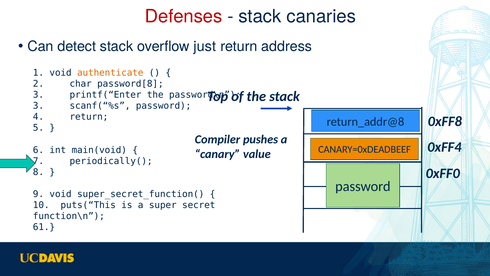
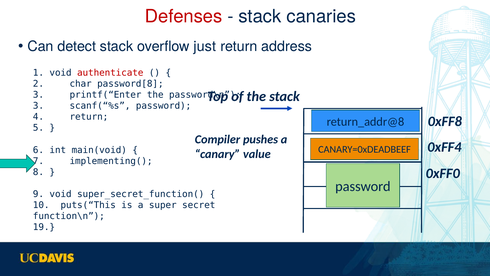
authenticate colour: orange -> red (110, 73)
periodically(: periodically( -> implementing( (111, 161)
61: 61 -> 19 (44, 227)
